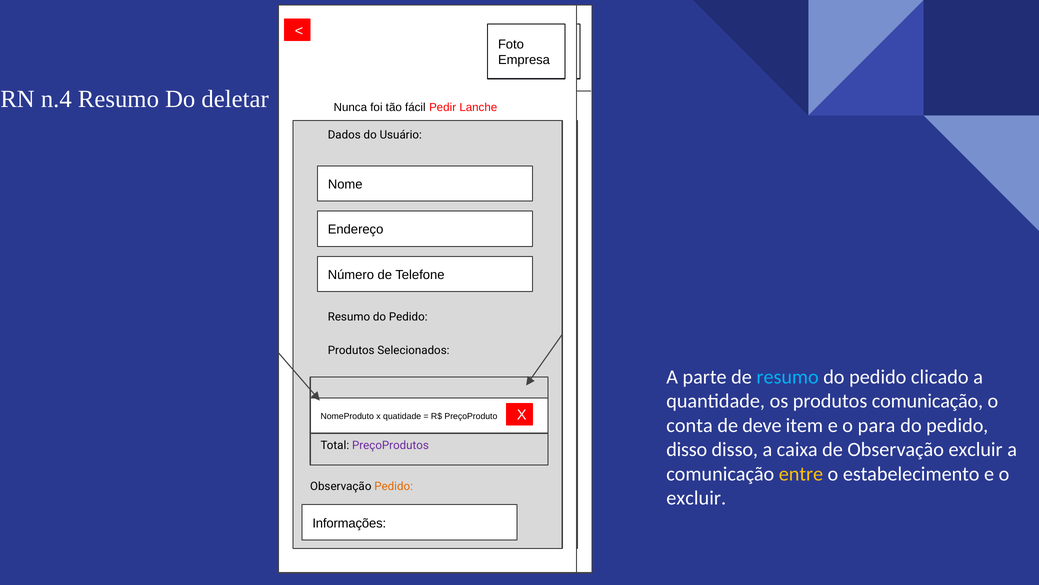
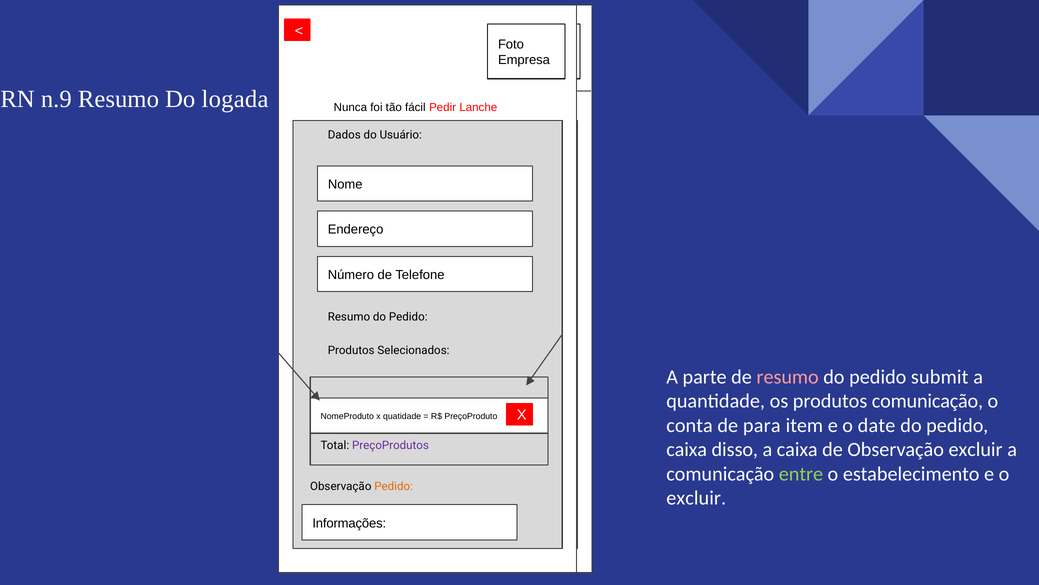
n.4: n.4 -> n.9 (56, 99)
deletar: deletar -> logada (235, 99)
resumo colour: light blue -> pink (788, 377)
clicado: clicado -> submit (940, 377)
deve: deve -> para (762, 425)
para: para -> date (877, 425)
disso: disso -> caixa (687, 449)
entre colour: yellow -> light green (801, 474)
